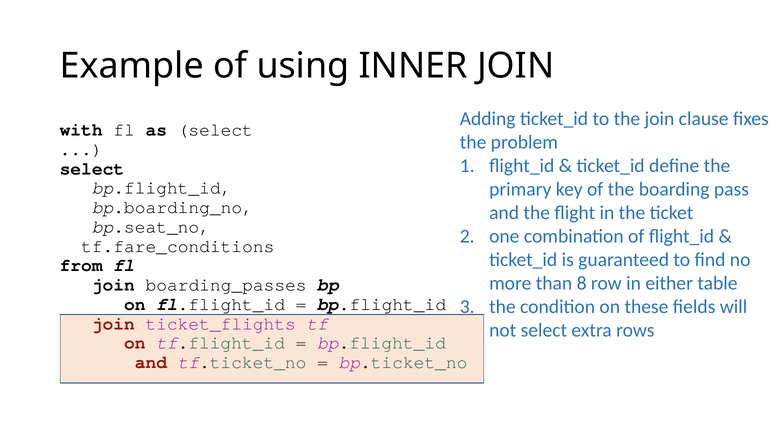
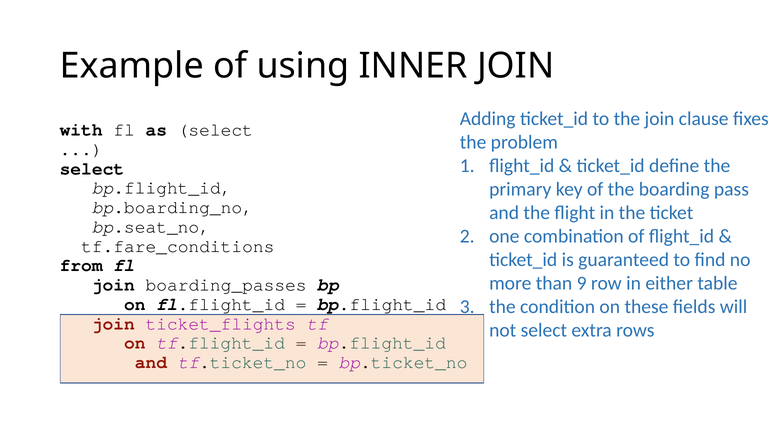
8: 8 -> 9 (582, 283)
